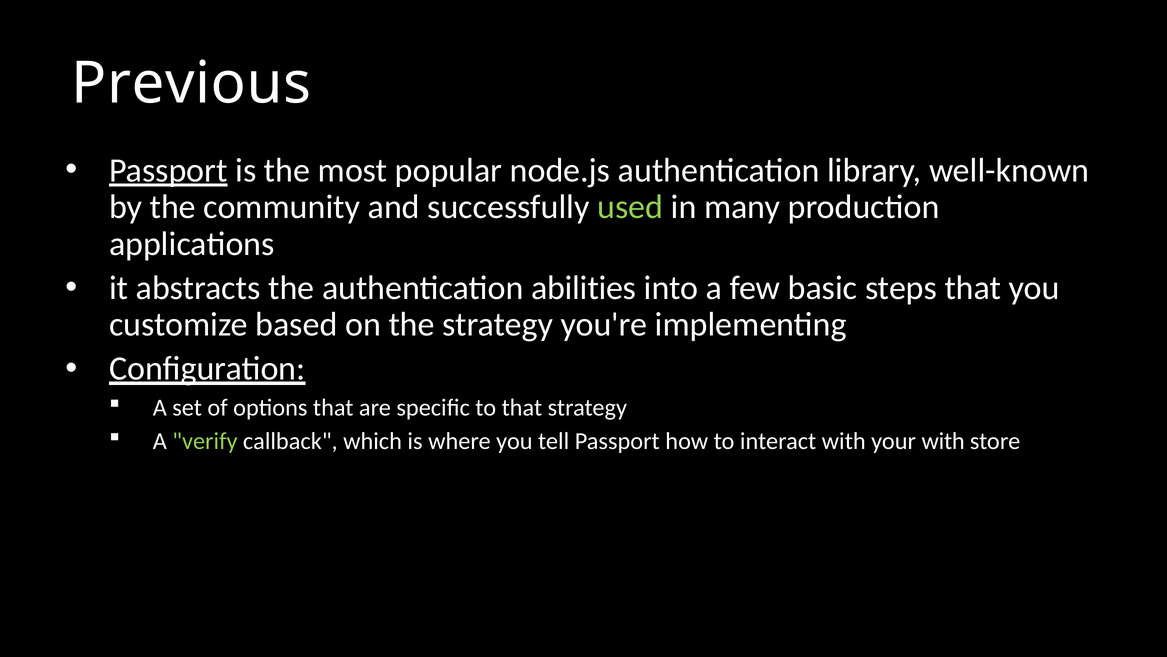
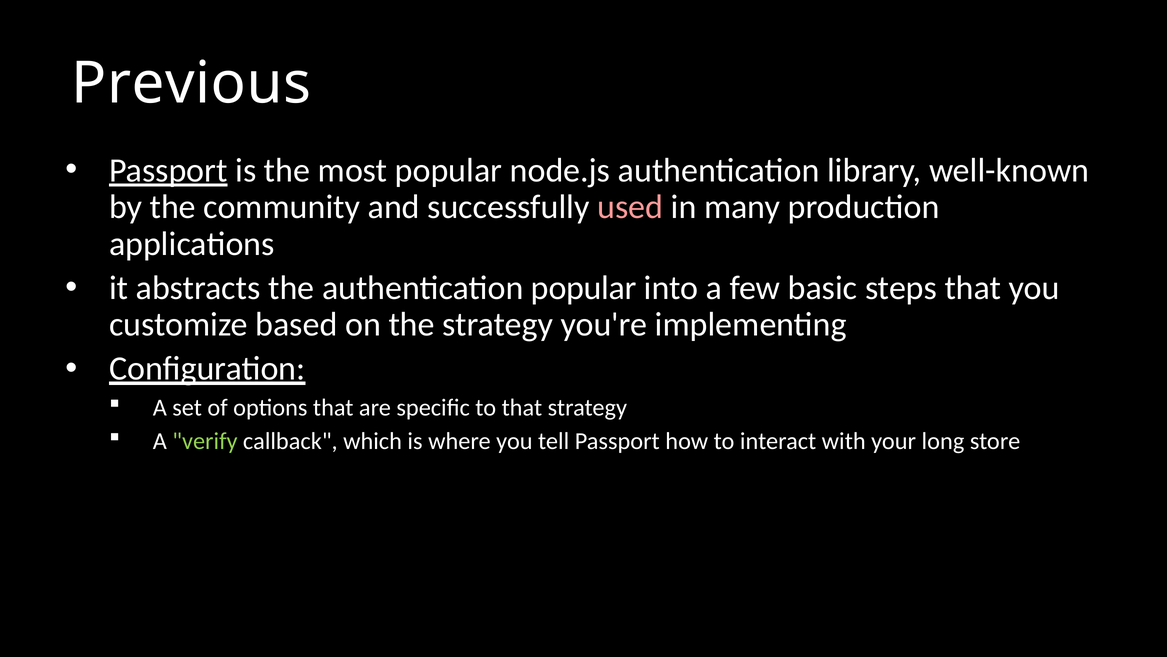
used colour: light green -> pink (630, 207)
authentication abilities: abilities -> popular (584, 288)
your with: with -> long (943, 441)
